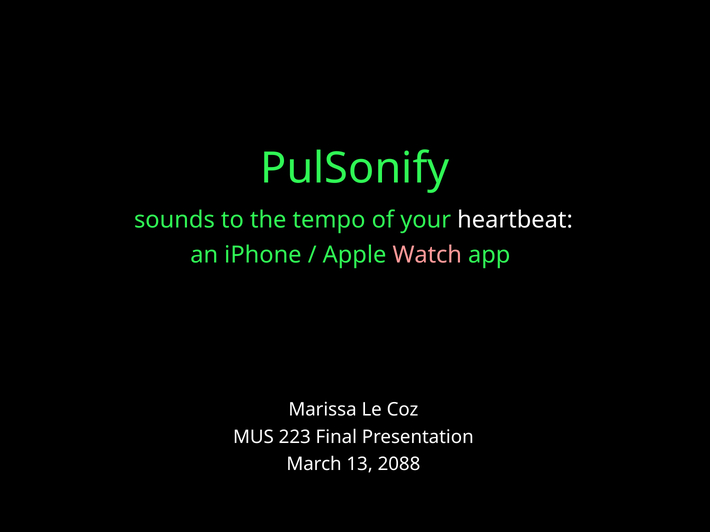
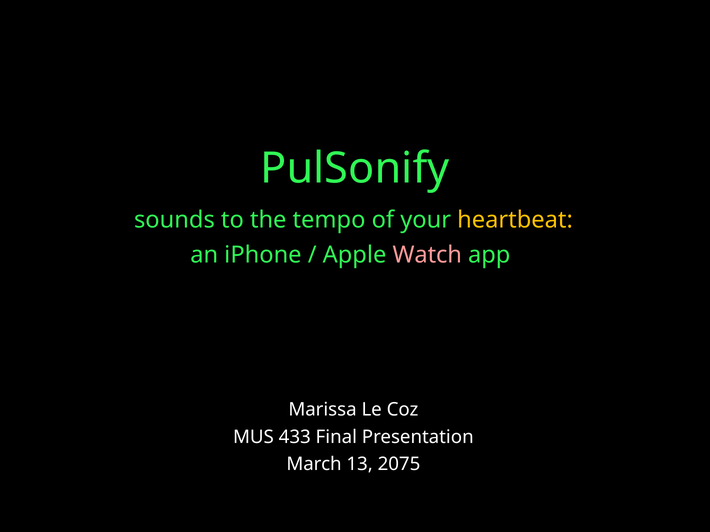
heartbeat colour: white -> yellow (515, 220)
223: 223 -> 433 (295, 437)
2088: 2088 -> 2075 (399, 464)
